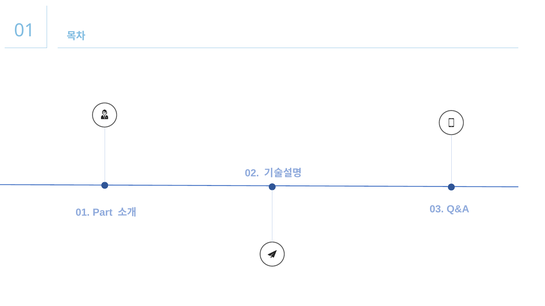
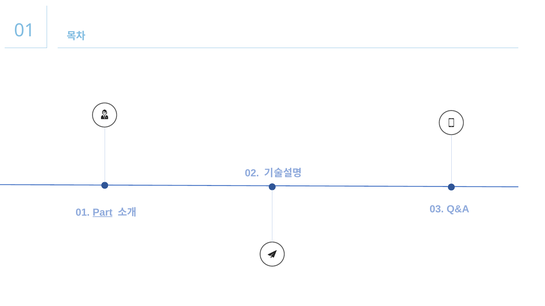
Part underline: none -> present (103, 213)
